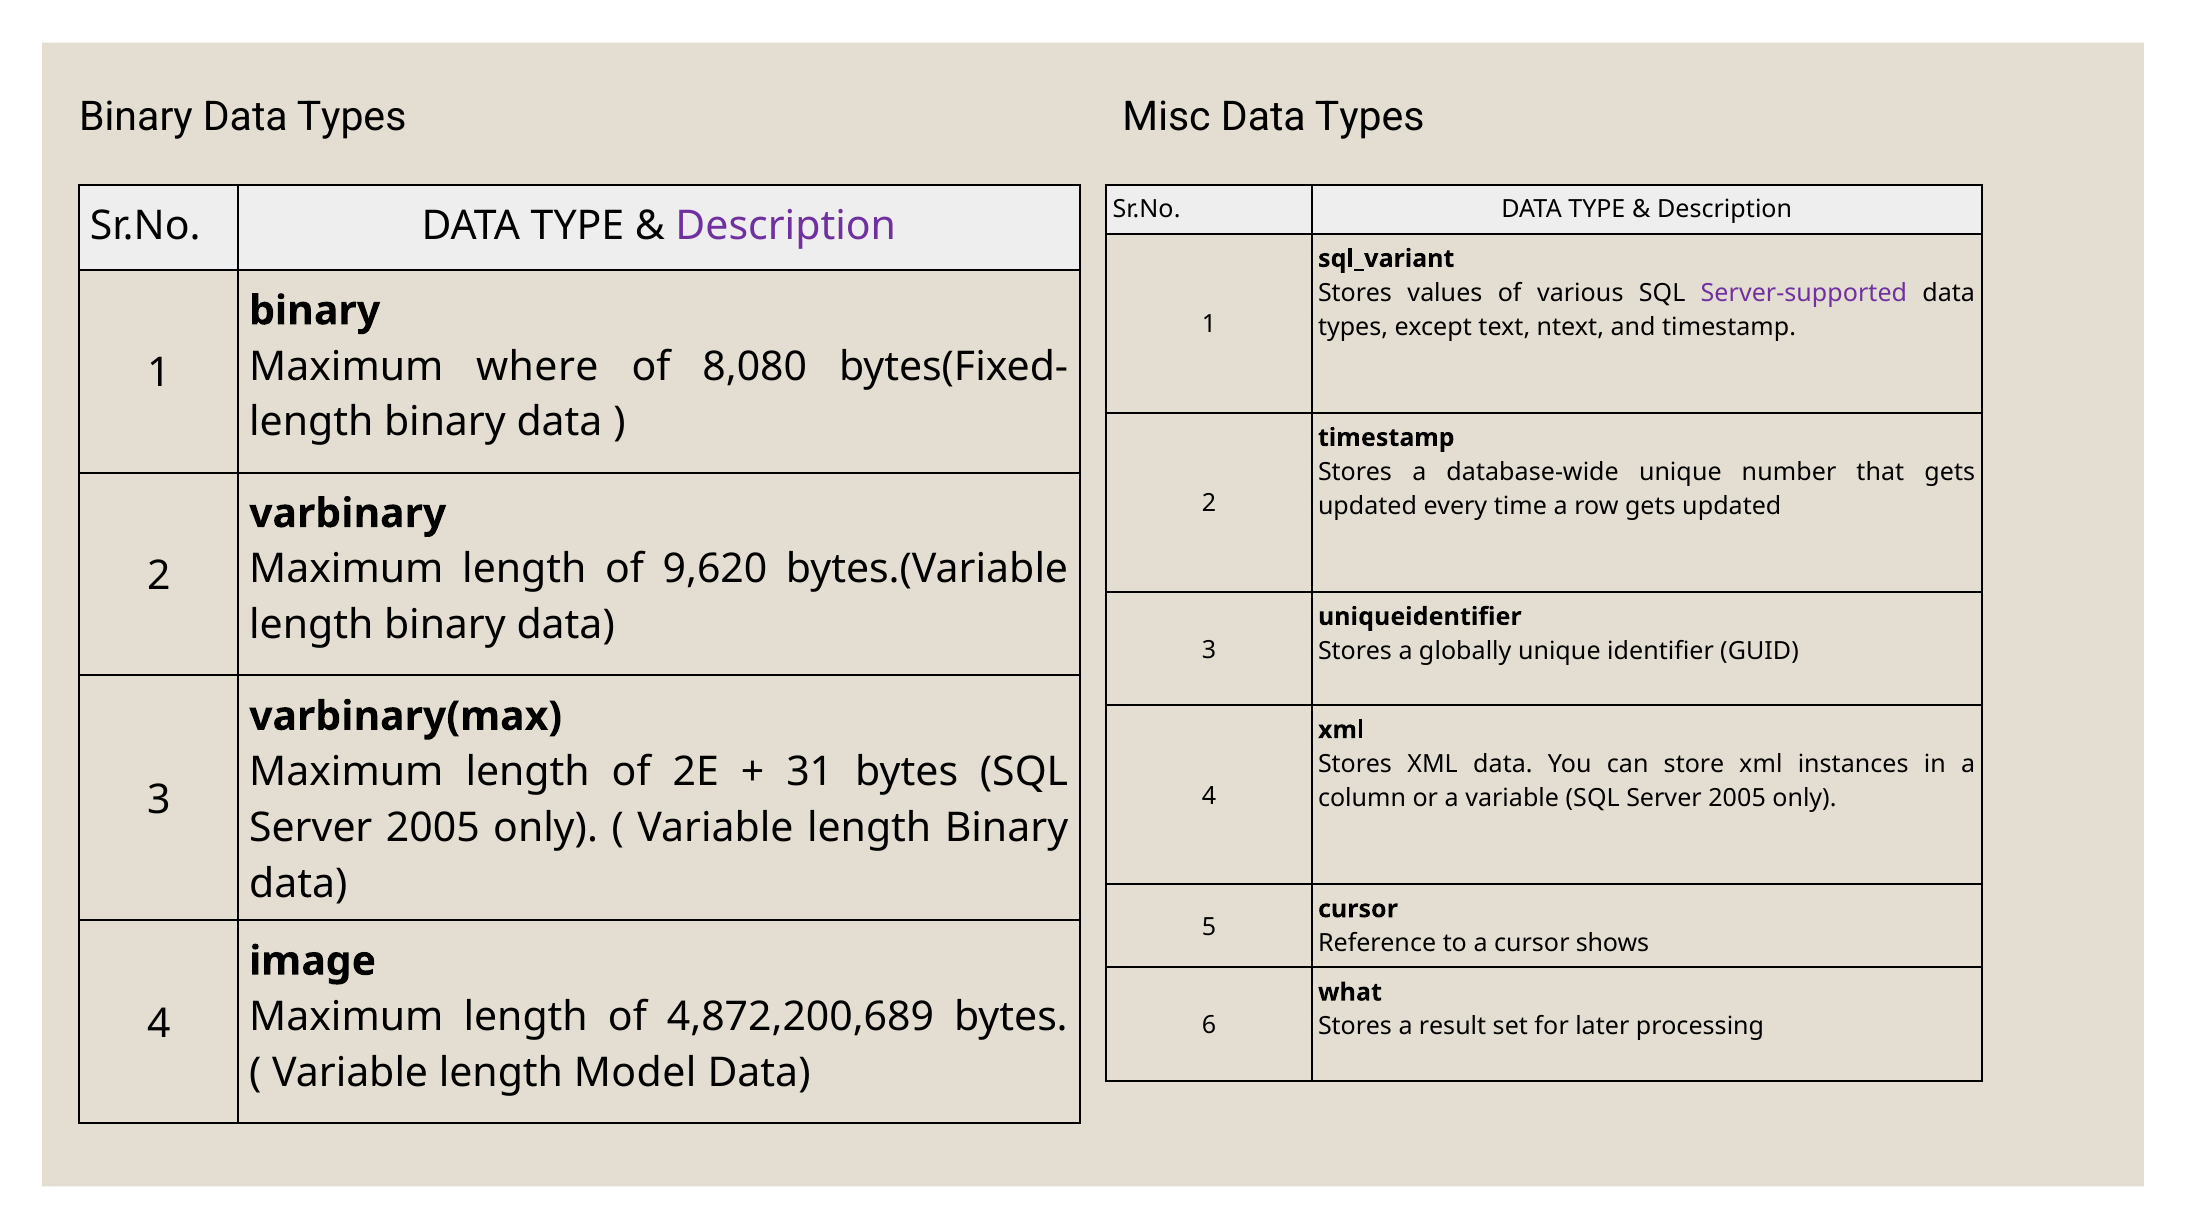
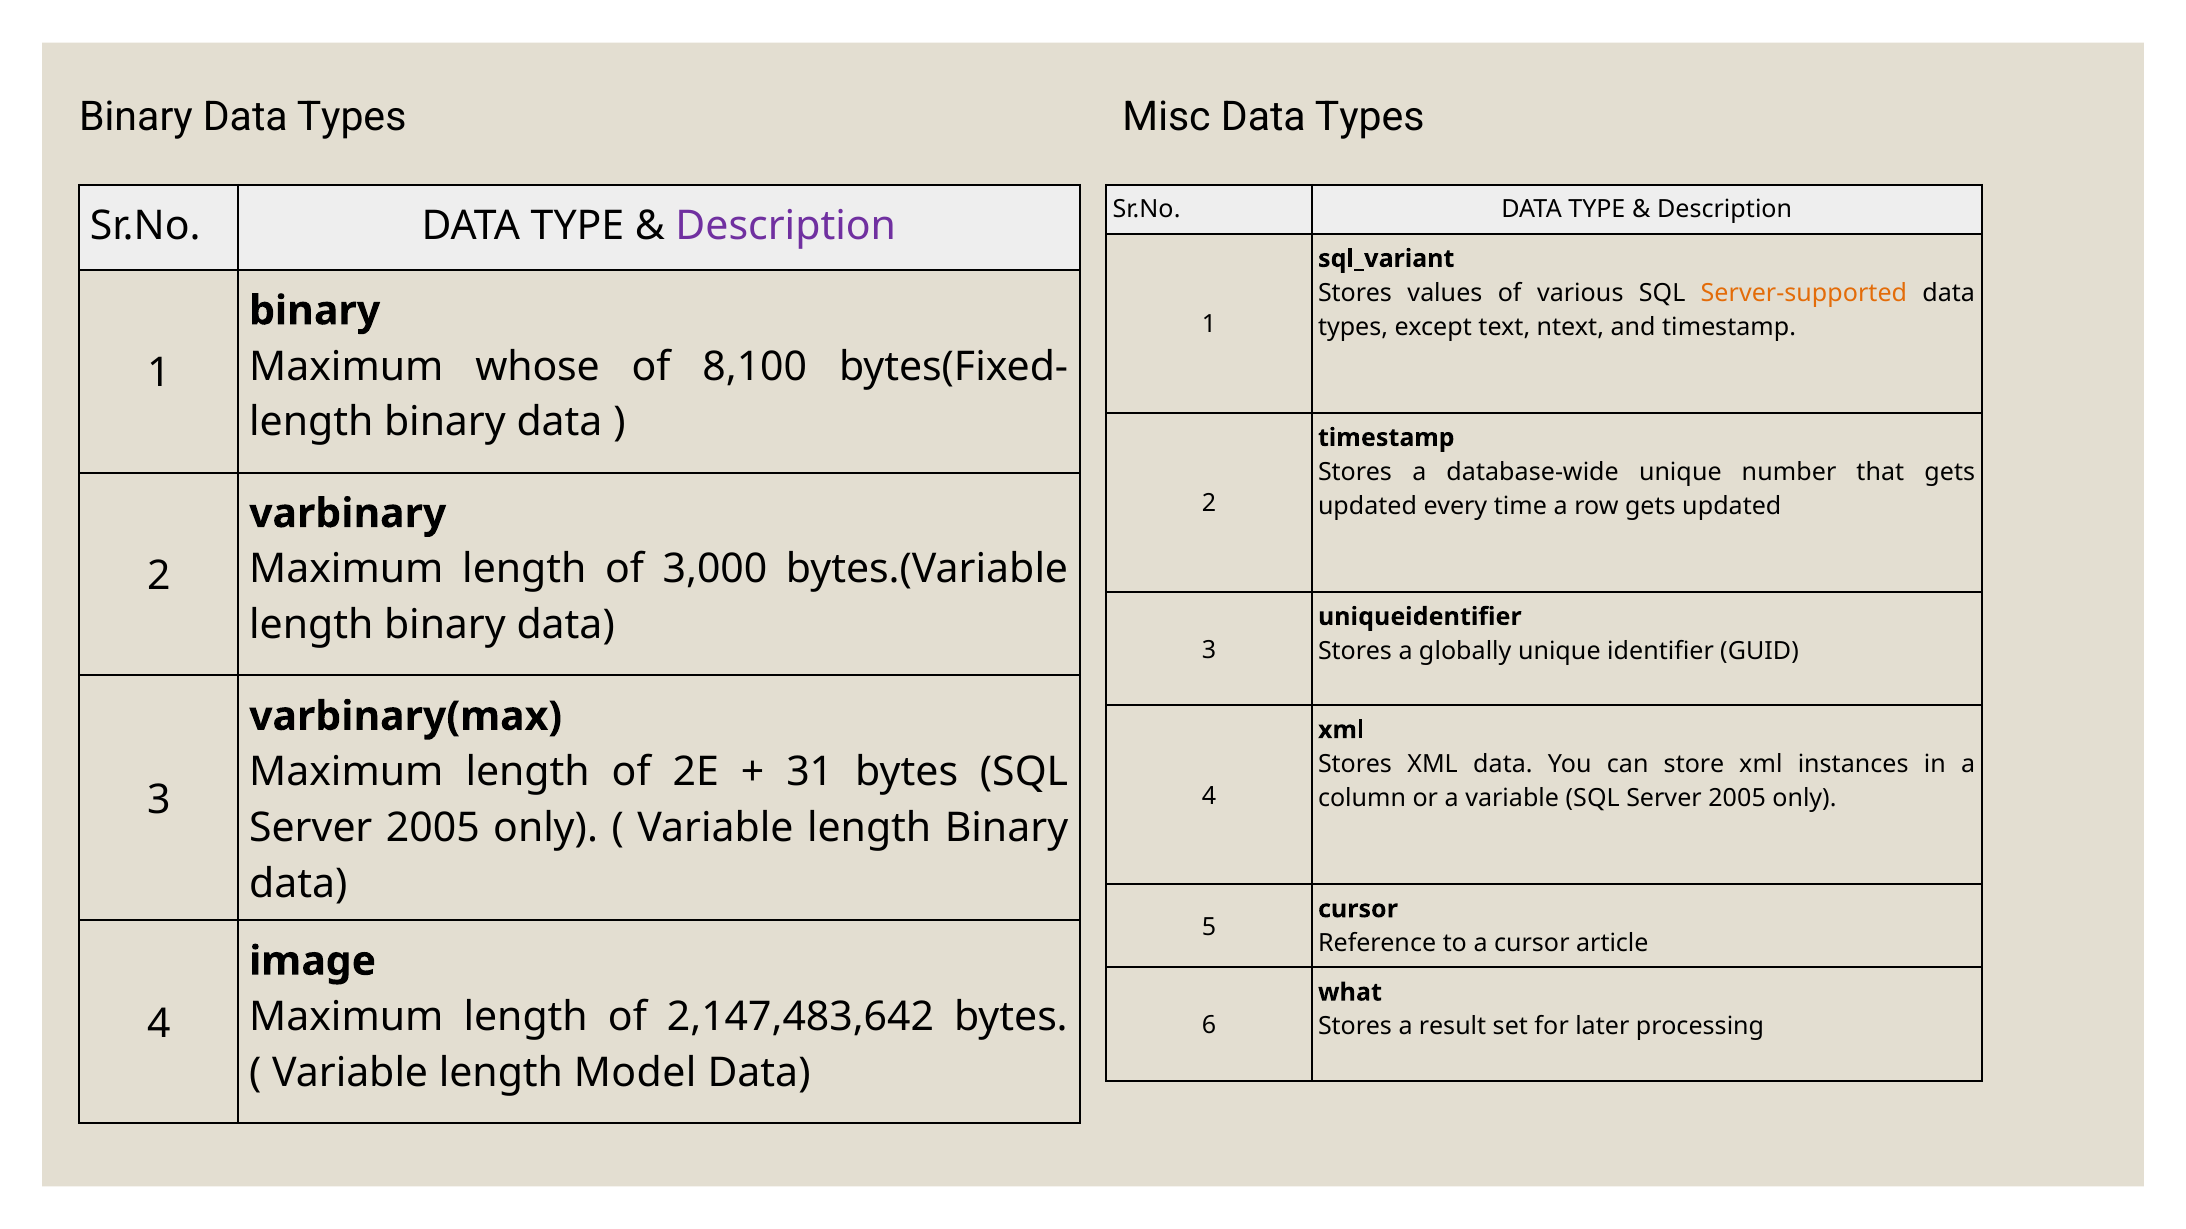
Server-supported colour: purple -> orange (1804, 293)
where: where -> whose (538, 367)
8,080: 8,080 -> 8,100 (755, 367)
9,620: 9,620 -> 3,000 (715, 570)
shows: shows -> article (1612, 944)
4,872,200,689: 4,872,200,689 -> 2,147,483,642 (800, 1017)
